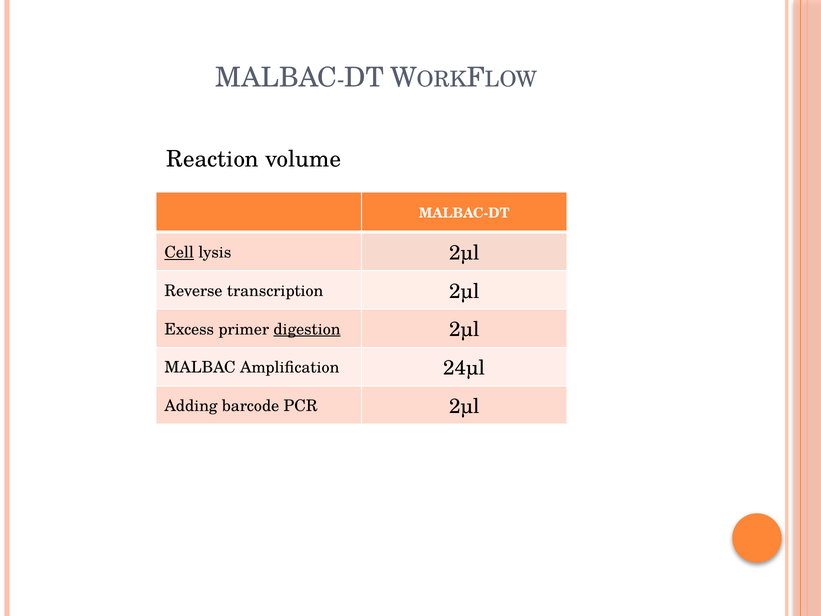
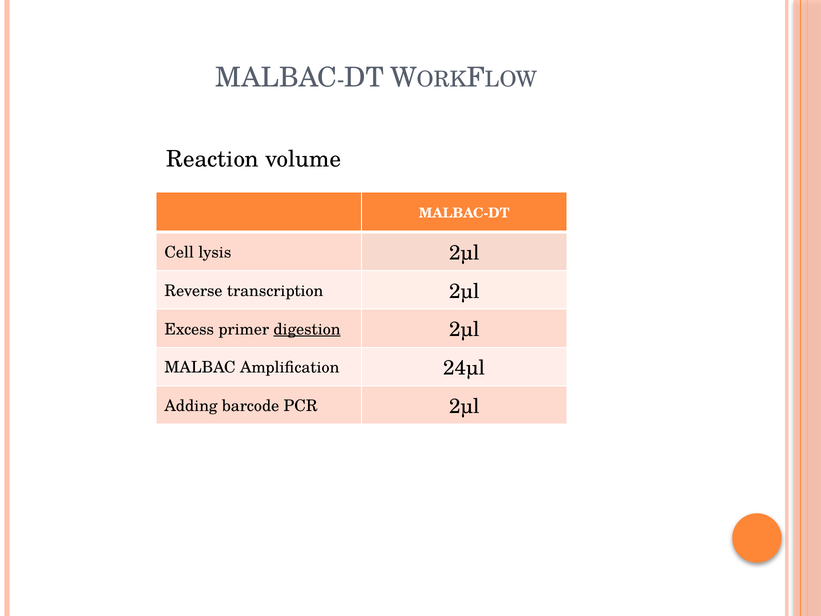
Cell underline: present -> none (179, 252)
